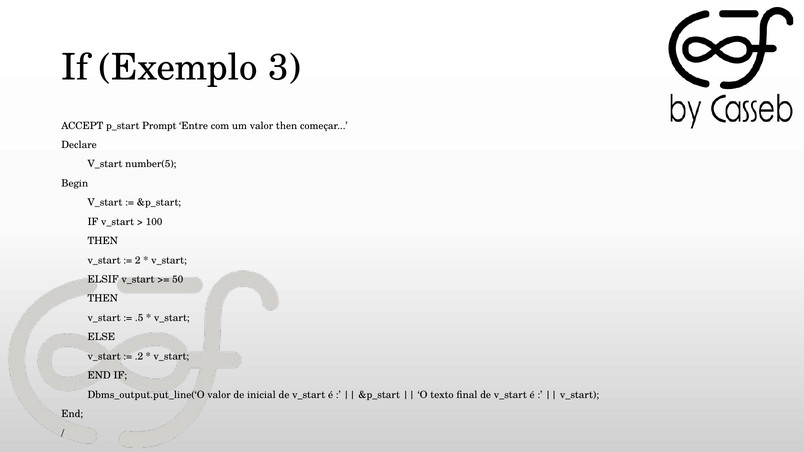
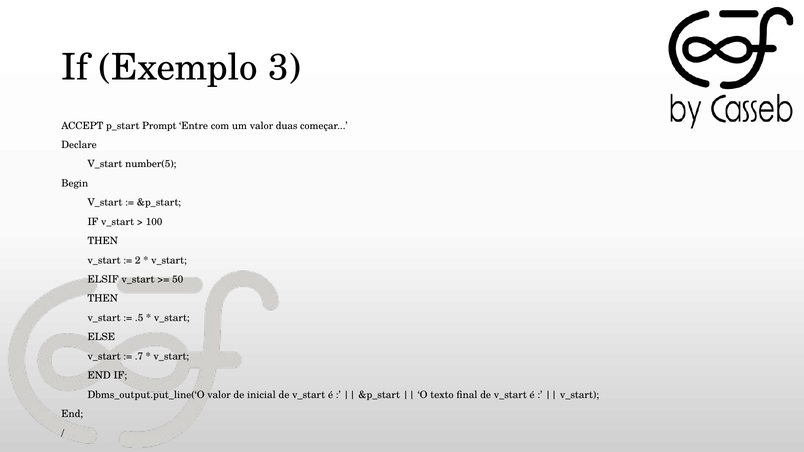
valor then: then -> duas (287, 126)
.2: .2 -> .7 (139, 357)
